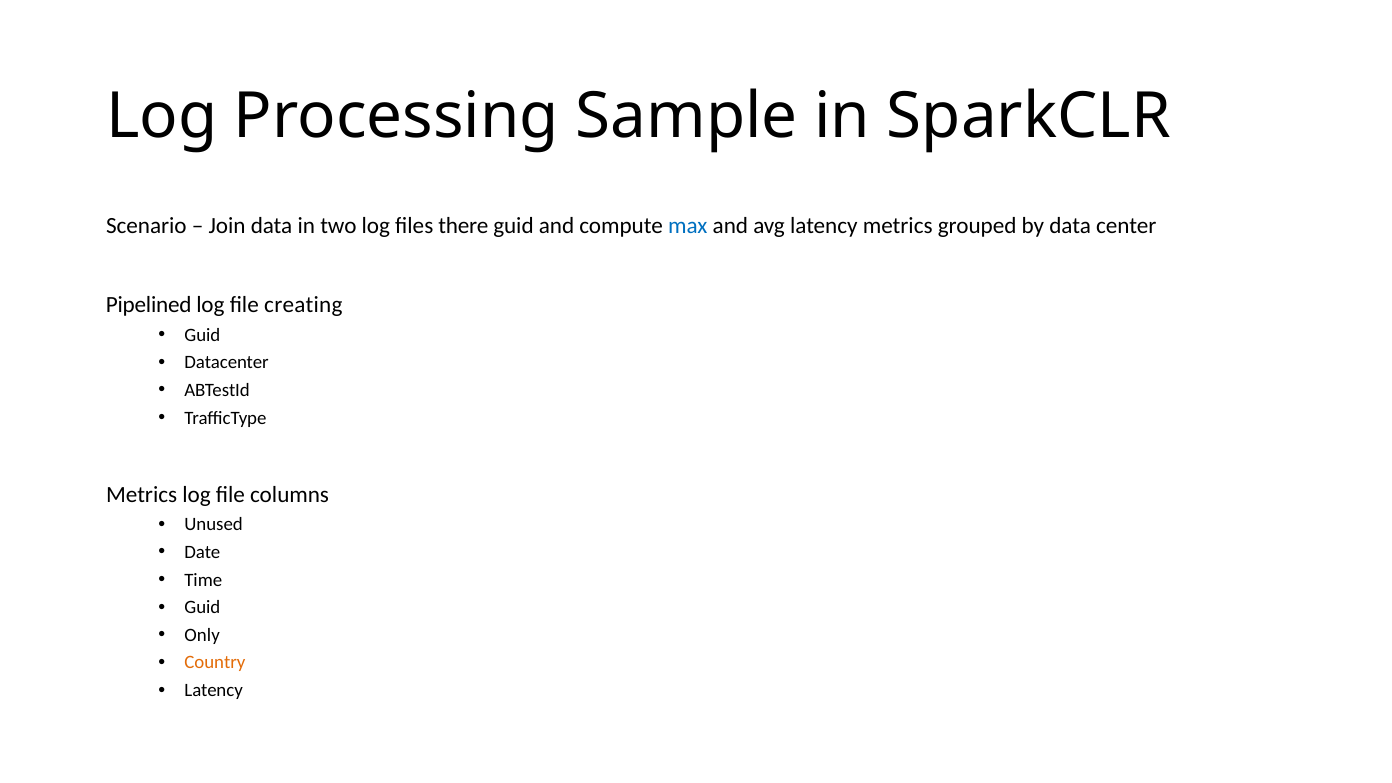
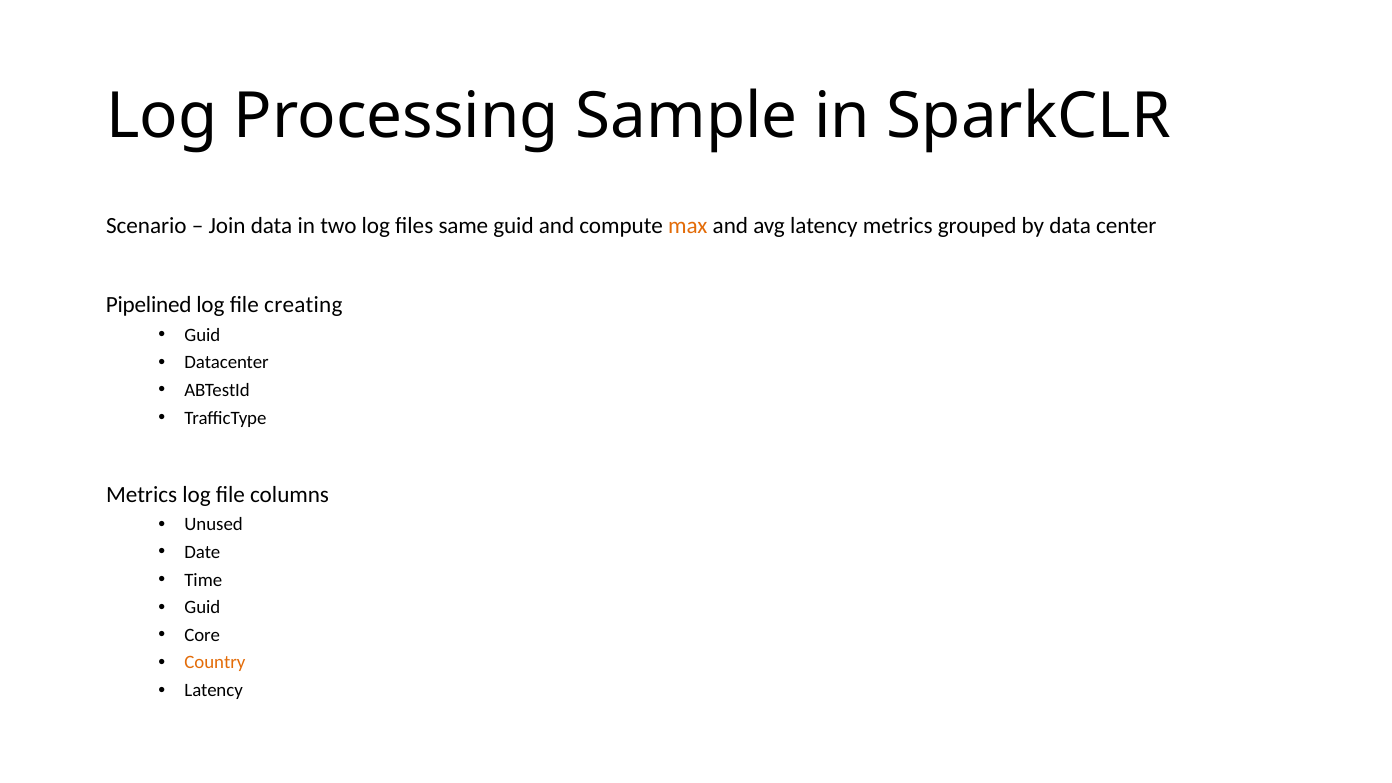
there: there -> same (463, 226)
max colour: blue -> orange (688, 226)
Only: Only -> Core (202, 635)
